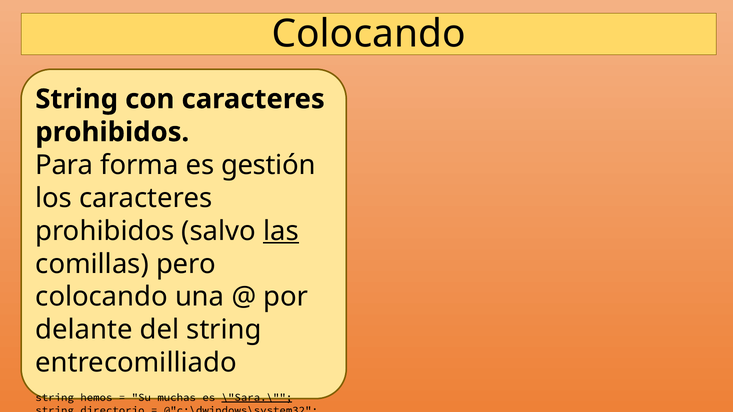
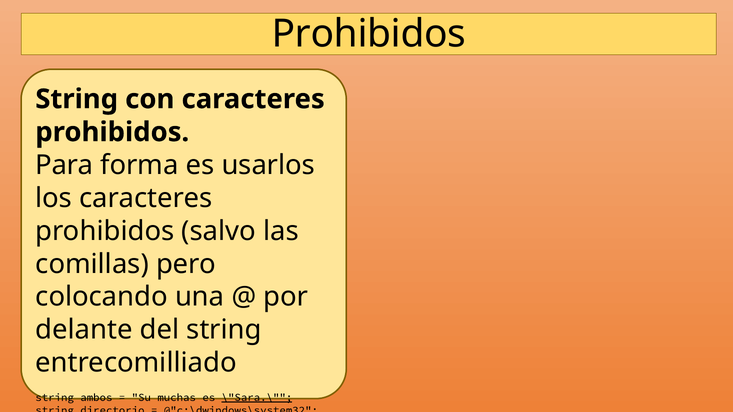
Colocando: Colocando -> Prohibidos (369, 34)
gestión: gestión -> usarlos (268, 165)
las underline: present -> none (281, 231)
hemos: hemos -> ambos (96, 398)
